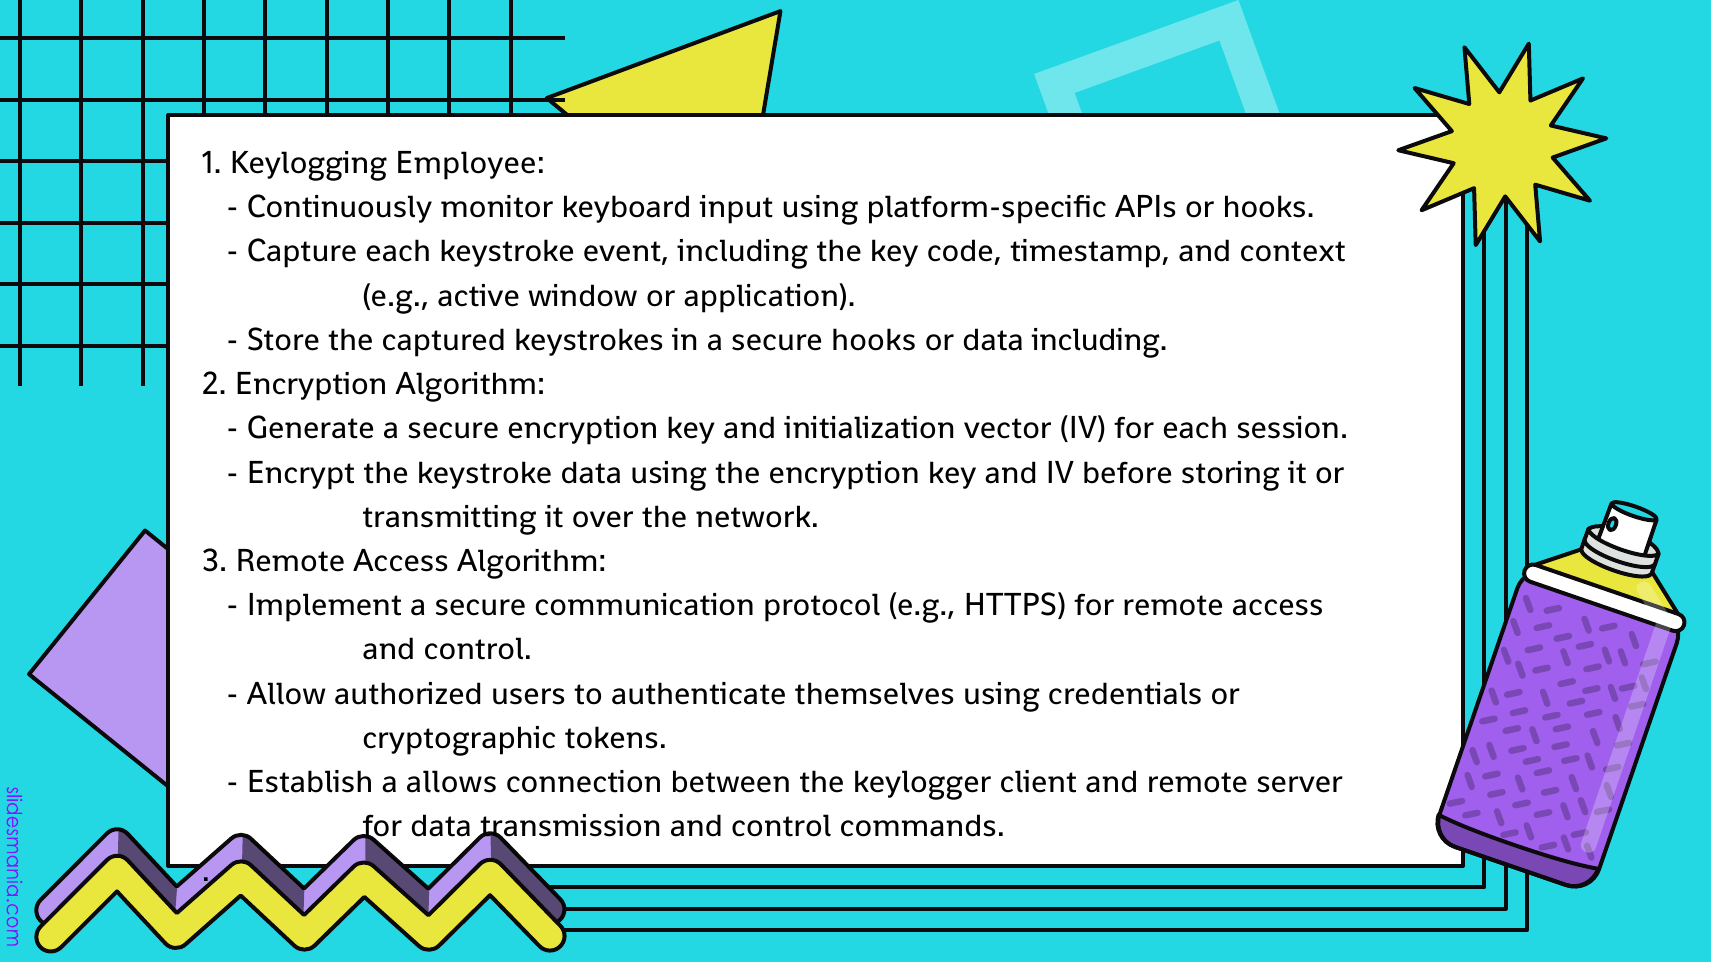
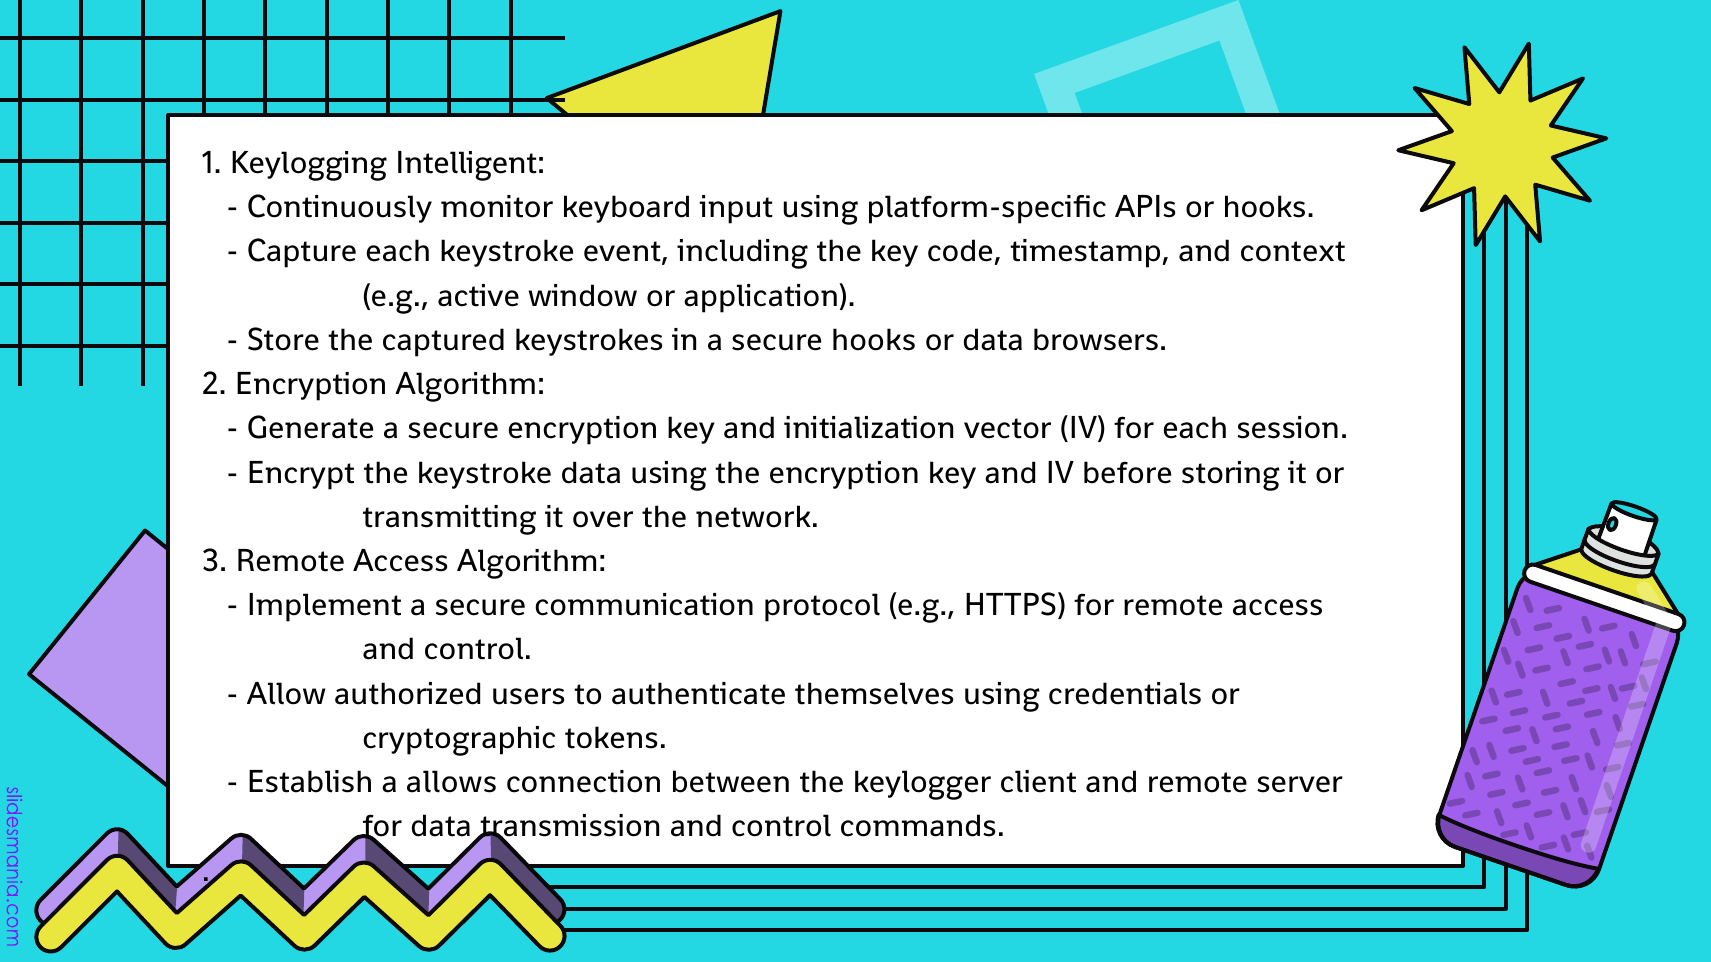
Employee: Employee -> Intelligent (470, 163)
data including: including -> browsers (1100, 340)
